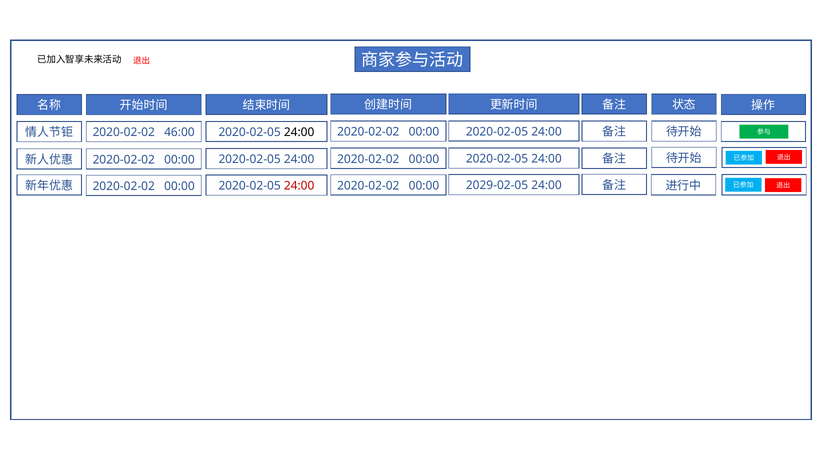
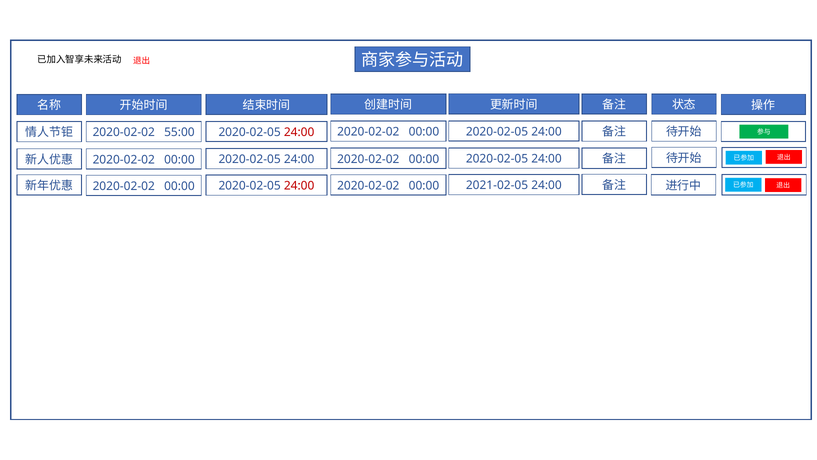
24:00 colour: black -> red (299, 132)
46:00: 46:00 -> 55:00 (179, 132)
2029-02-05: 2029-02-05 -> 2021-02-05 (497, 185)
